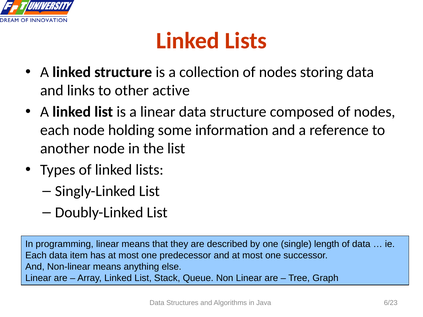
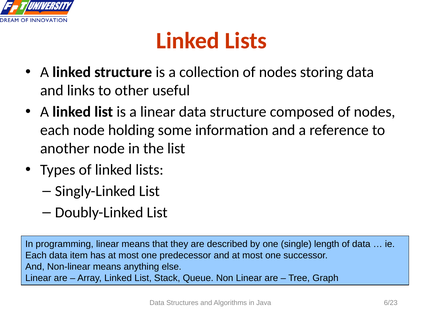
active: active -> useful (171, 91)
